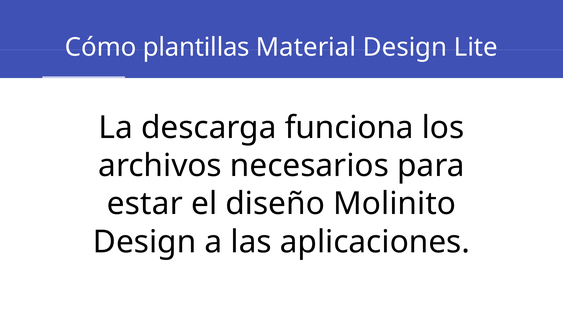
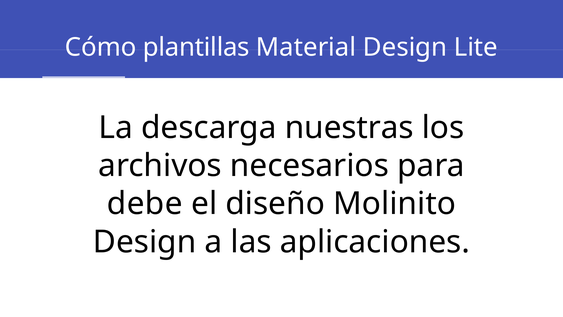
funciona: funciona -> nuestras (349, 128)
estar: estar -> debe (145, 204)
